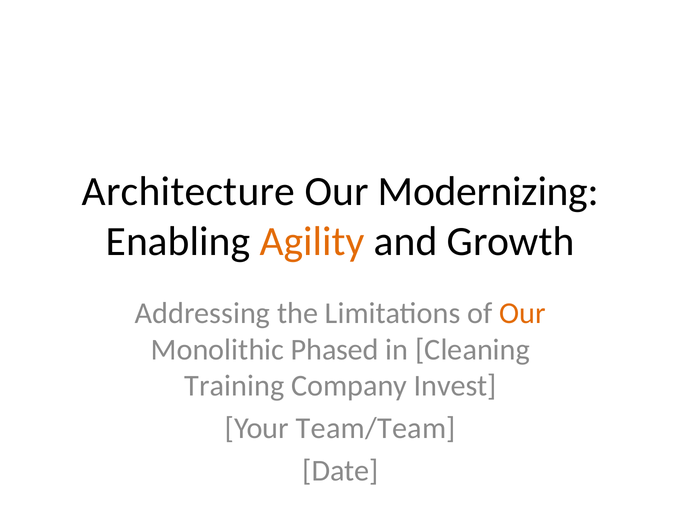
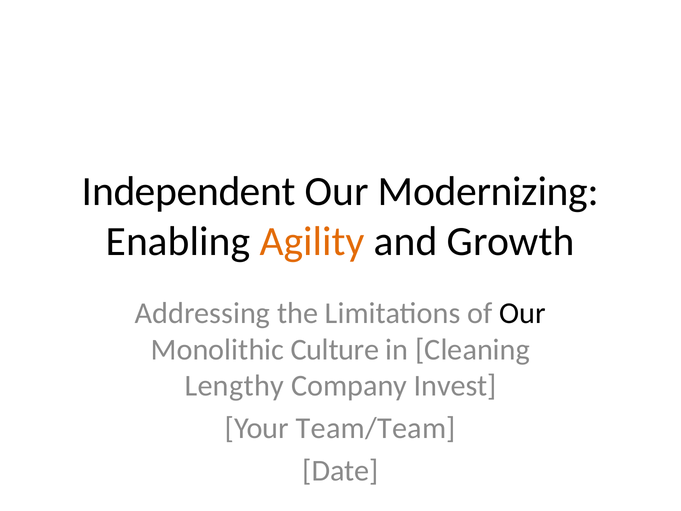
Architecture: Architecture -> Independent (189, 191)
Our colour: orange -> black (523, 313)
Phased: Phased -> Culture (335, 349)
Training: Training -> Lengthy (234, 386)
